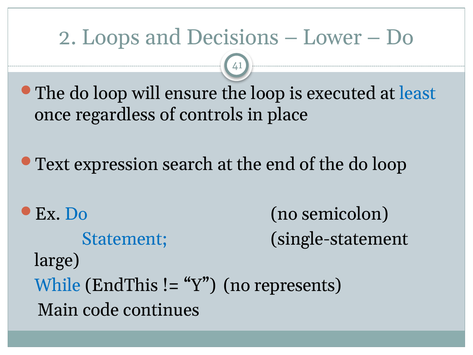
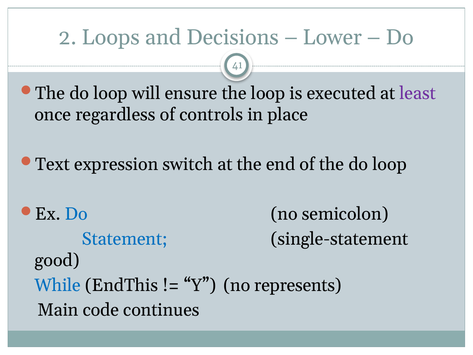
least colour: blue -> purple (418, 93)
search: search -> switch (188, 164)
large: large -> good (57, 260)
